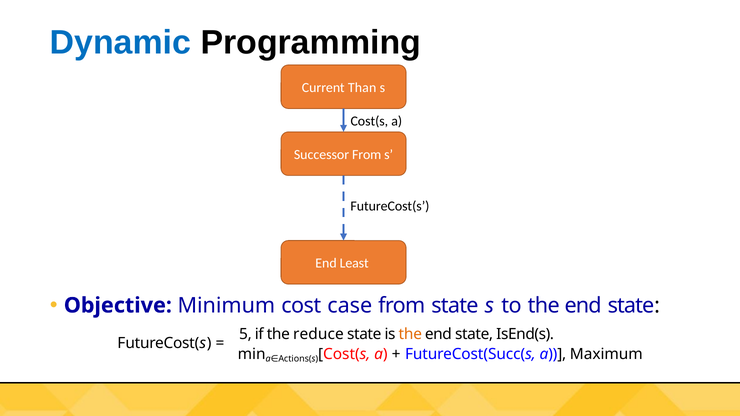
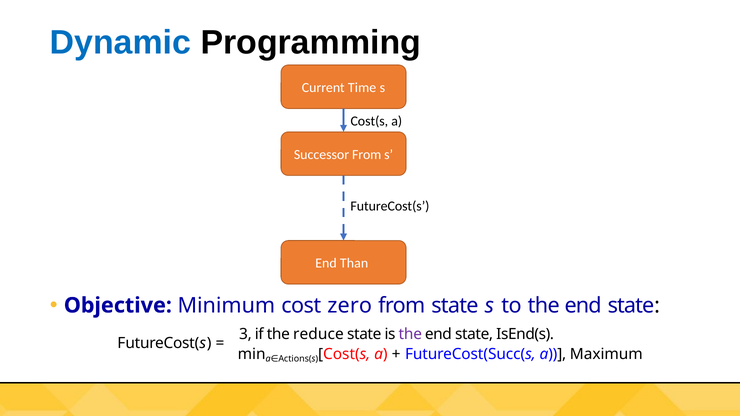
Than: Than -> Time (362, 88)
Least: Least -> Than (354, 263)
case: case -> zero (350, 306)
5: 5 -> 3 (245, 334)
the colour: orange -> purple (410, 334)
